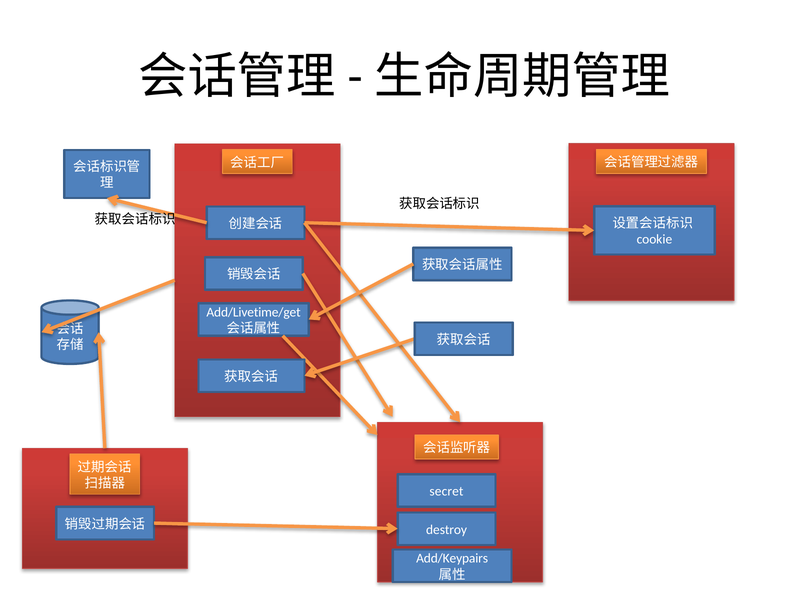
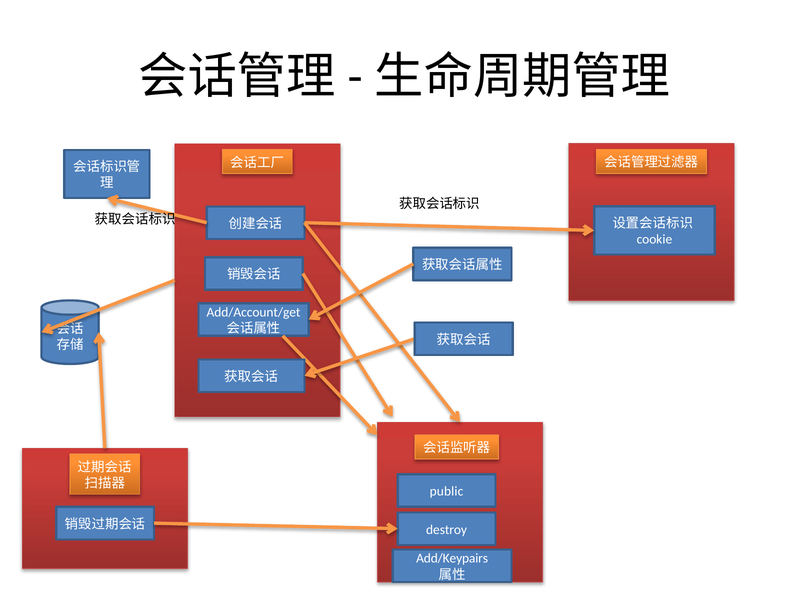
Add/Livetime/get: Add/Livetime/get -> Add/Account/get (253, 312)
secret: secret -> public (446, 492)
